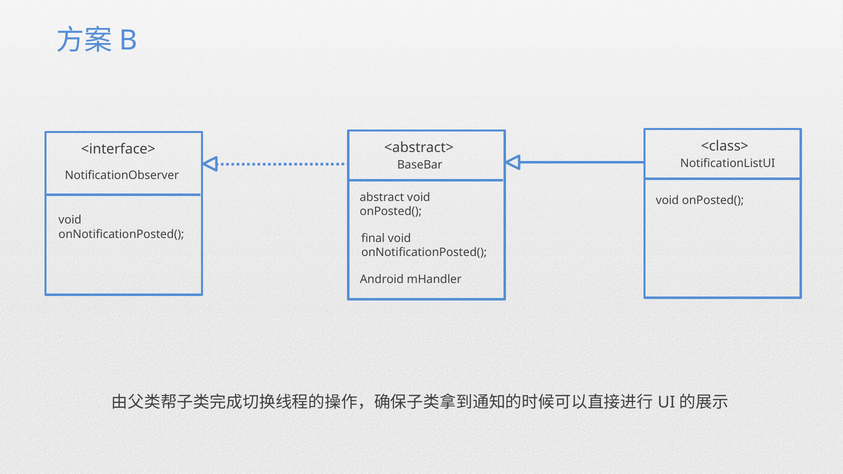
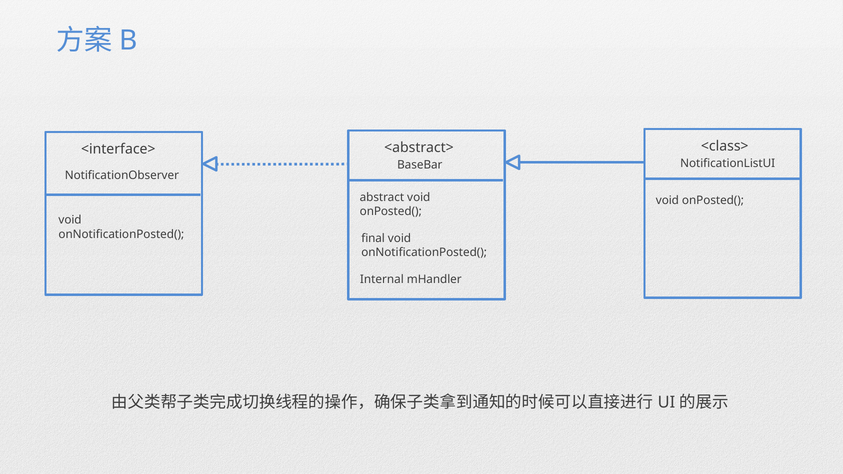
Android: Android -> Internal (382, 280)
